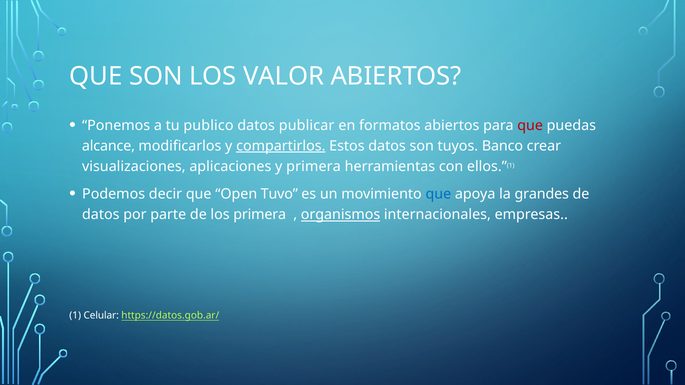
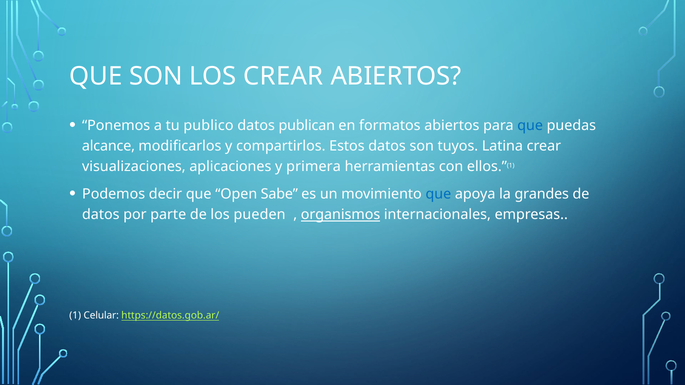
LOS VALOR: VALOR -> CREAR (283, 76)
publicar: publicar -> publican (307, 126)
que colour: red -> blue (530, 126)
compartirlos underline: present -> none (281, 146)
Banco: Banco -> Latina (502, 146)
Tuvo: Tuvo -> Sabe (279, 194)
los primera: primera -> pueden (260, 215)
